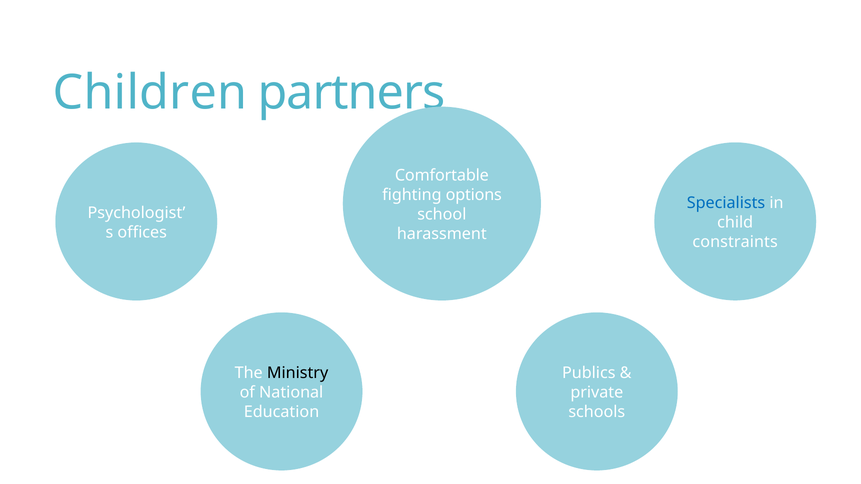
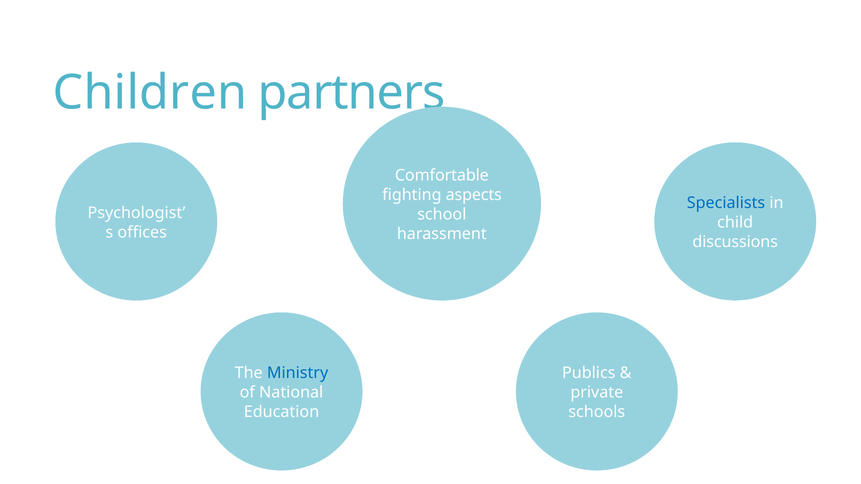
options: options -> aspects (474, 195)
constraints: constraints -> discussions (735, 242)
Ministry colour: black -> blue (298, 373)
